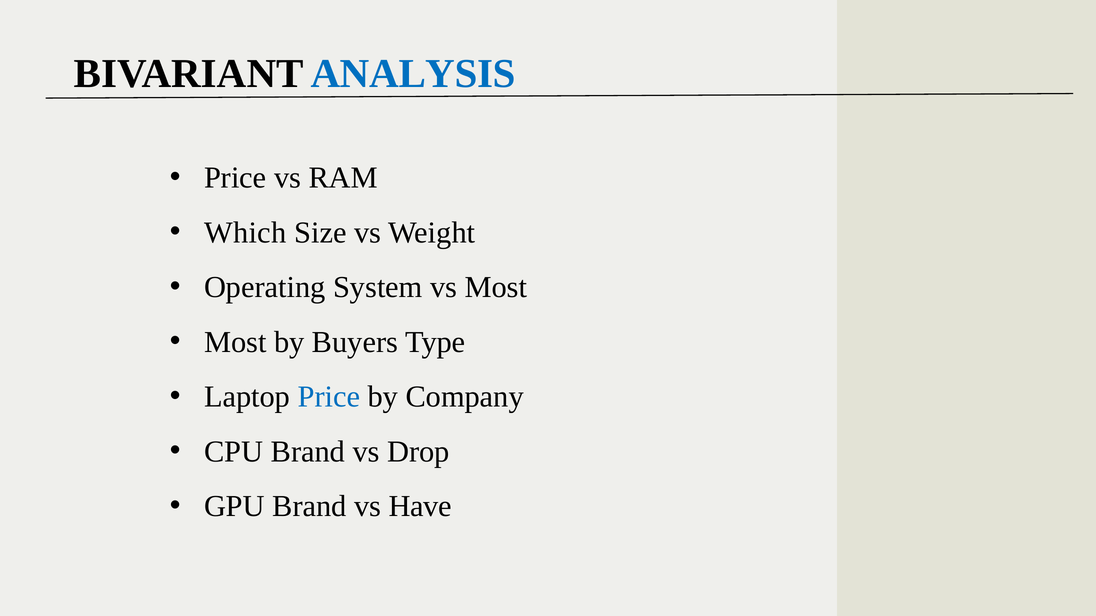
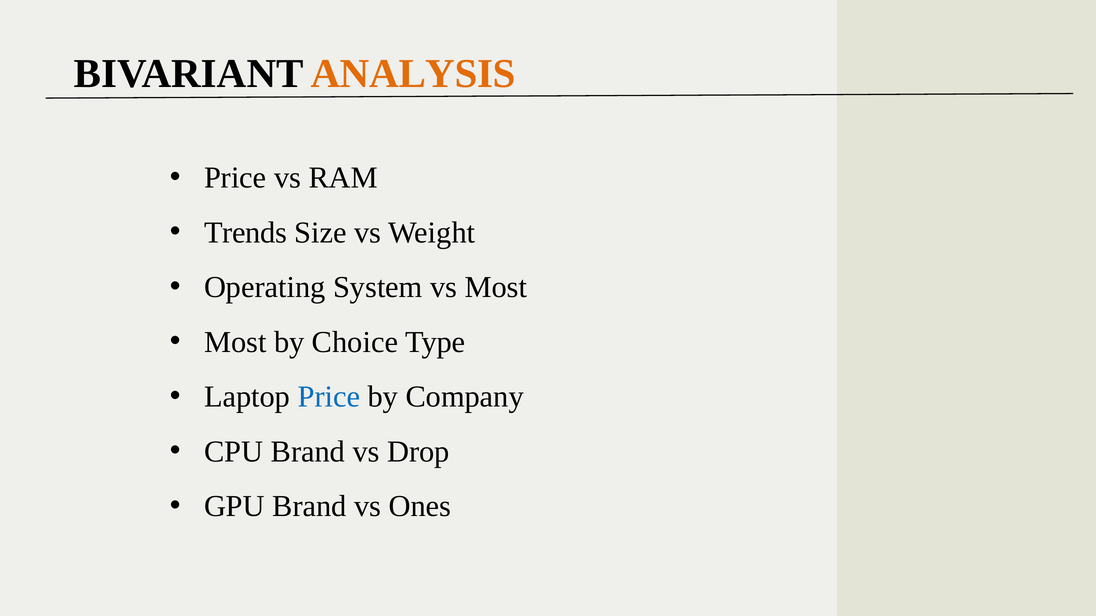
ANALYSIS colour: blue -> orange (413, 74)
Which: Which -> Trends (245, 233)
Buyers: Buyers -> Choice (355, 342)
Have: Have -> Ones (420, 507)
